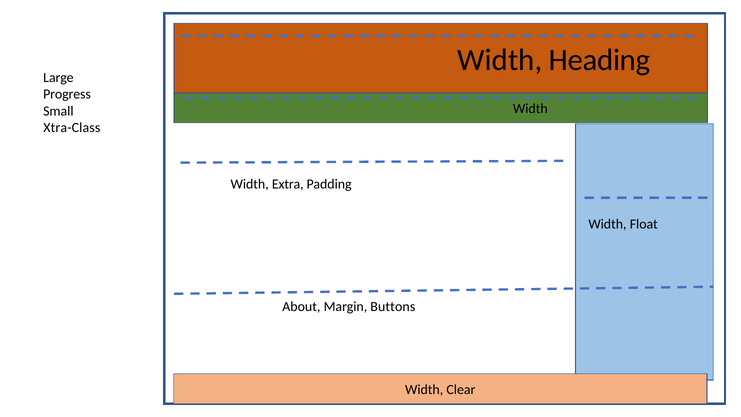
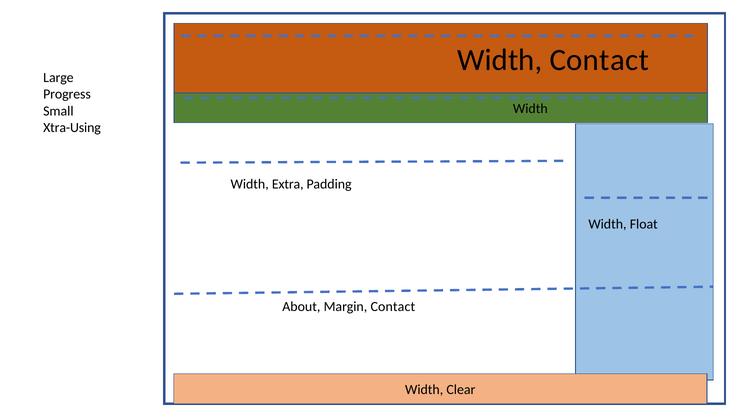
Width Heading: Heading -> Contact (599, 60)
Xtra-Class: Xtra-Class -> Xtra-Using (72, 128)
Margin Buttons: Buttons -> Contact (393, 307)
